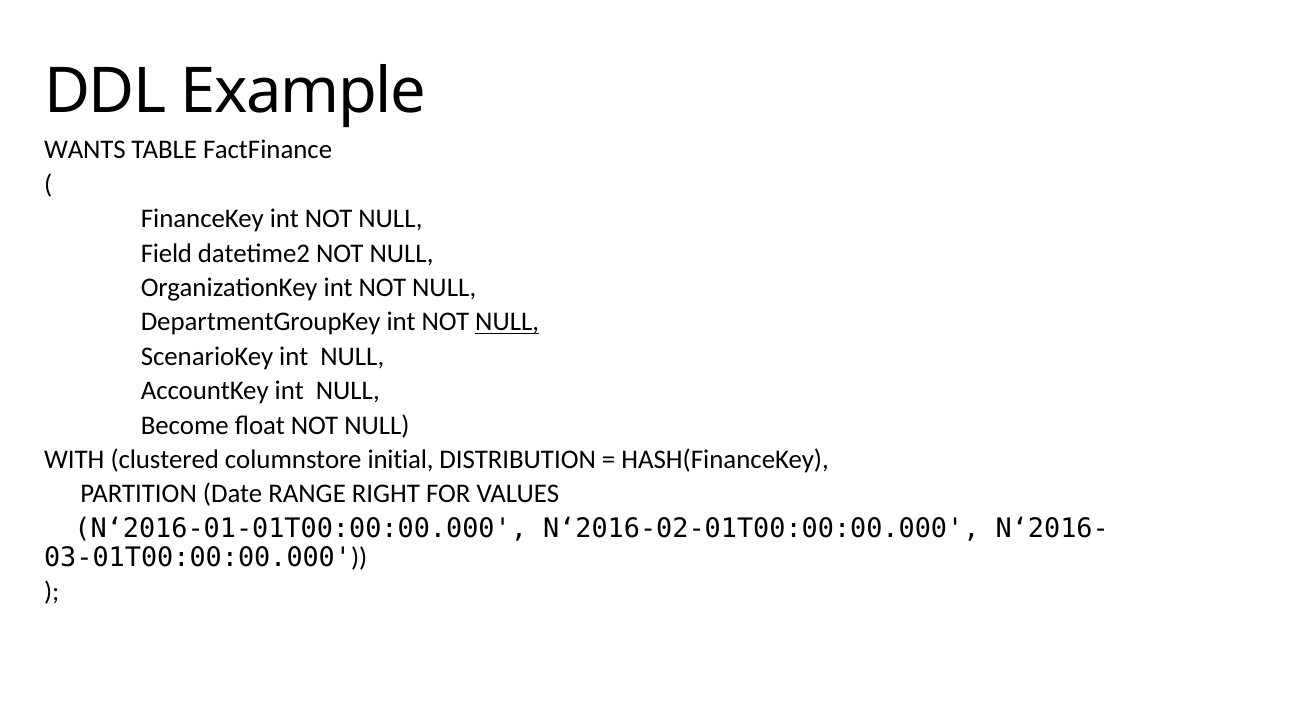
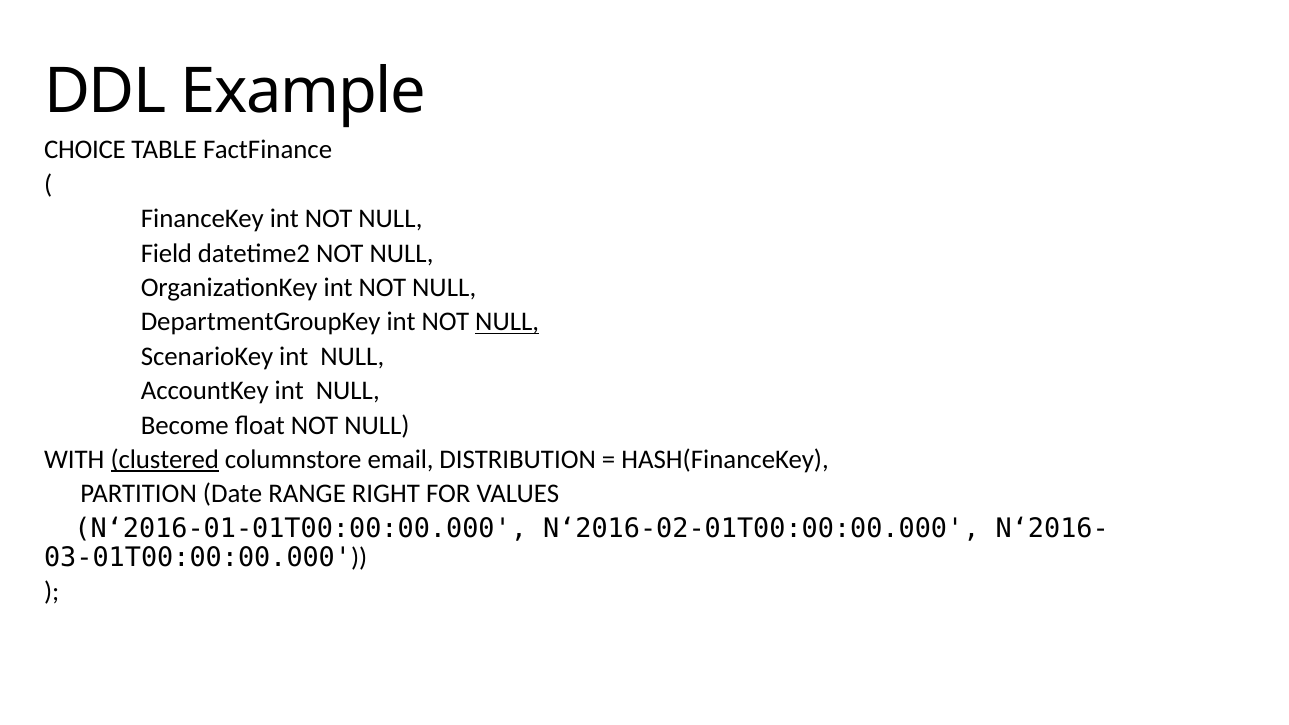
WANTS: WANTS -> CHOICE (85, 150)
clustered underline: none -> present (165, 460)
initial: initial -> email (401, 460)
